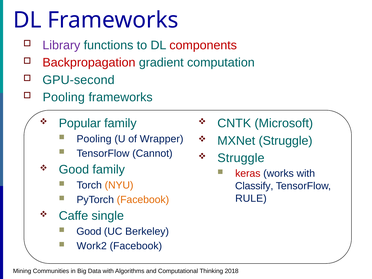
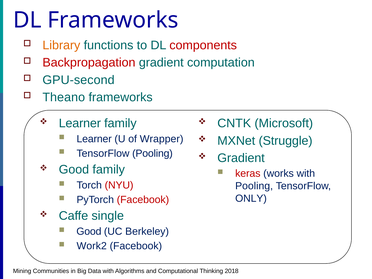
Library colour: purple -> orange (61, 45)
Pooling: Pooling -> Theano (64, 97)
Popular: Popular -> Learner (80, 123)
Pooling: Pooling -> Learner (94, 139)
TensorFlow Cannot: Cannot -> Pooling (152, 153)
Struggle: Struggle -> Gradient (241, 158)
NYU colour: orange -> red (119, 185)
Classify: Classify -> Pooling (254, 186)
RULE: RULE -> ONLY (251, 198)
Facebook colour: orange -> red (143, 200)
